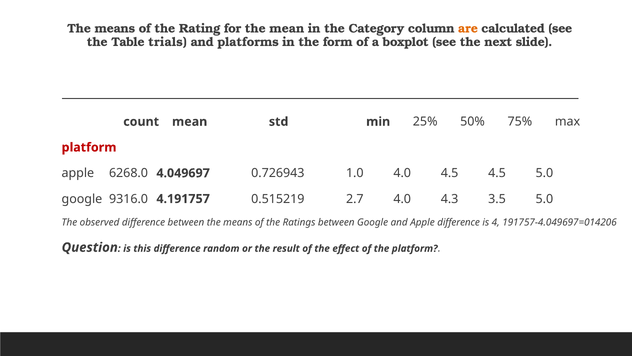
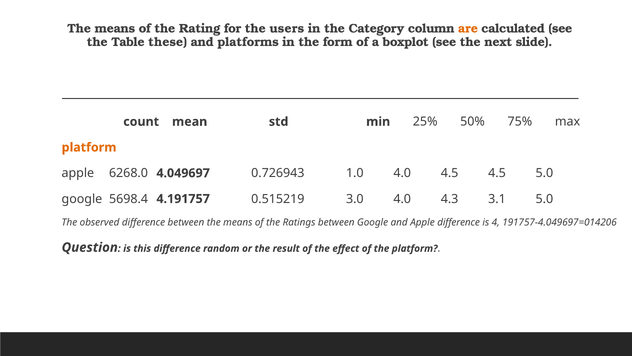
the mean: mean -> users (287, 29)
trials: trials -> these (168, 42)
platform colour: red -> orange (89, 147)
9316.0: 9316.0 -> 5698.4 (129, 199)
2.7: 2.7 -> 3.0 (355, 199)
3.5: 3.5 -> 3.1 (497, 199)
